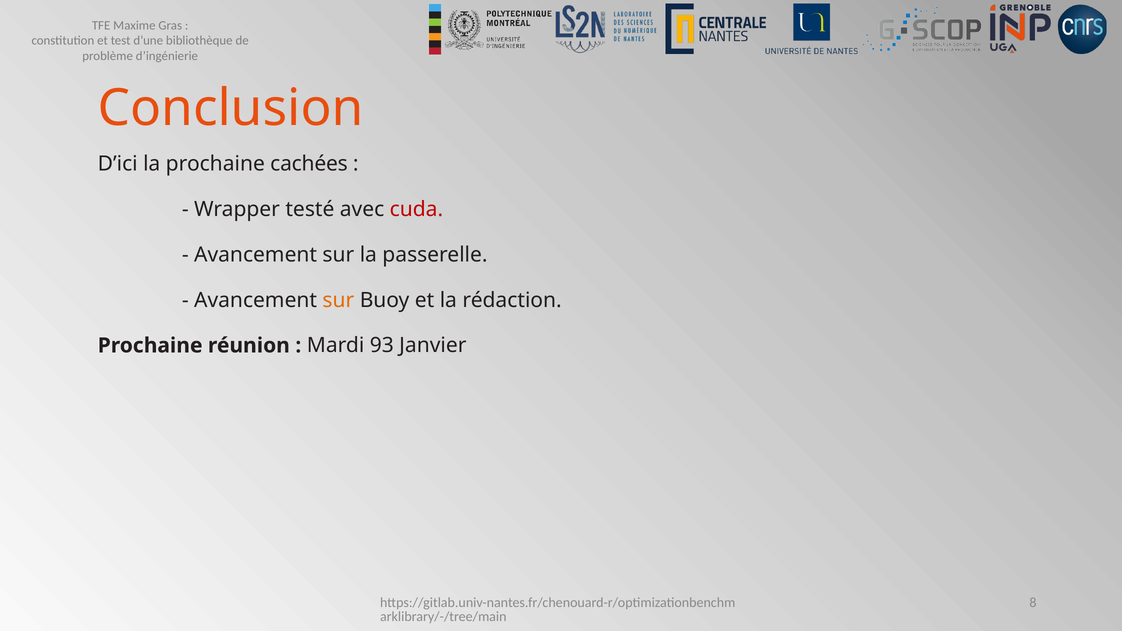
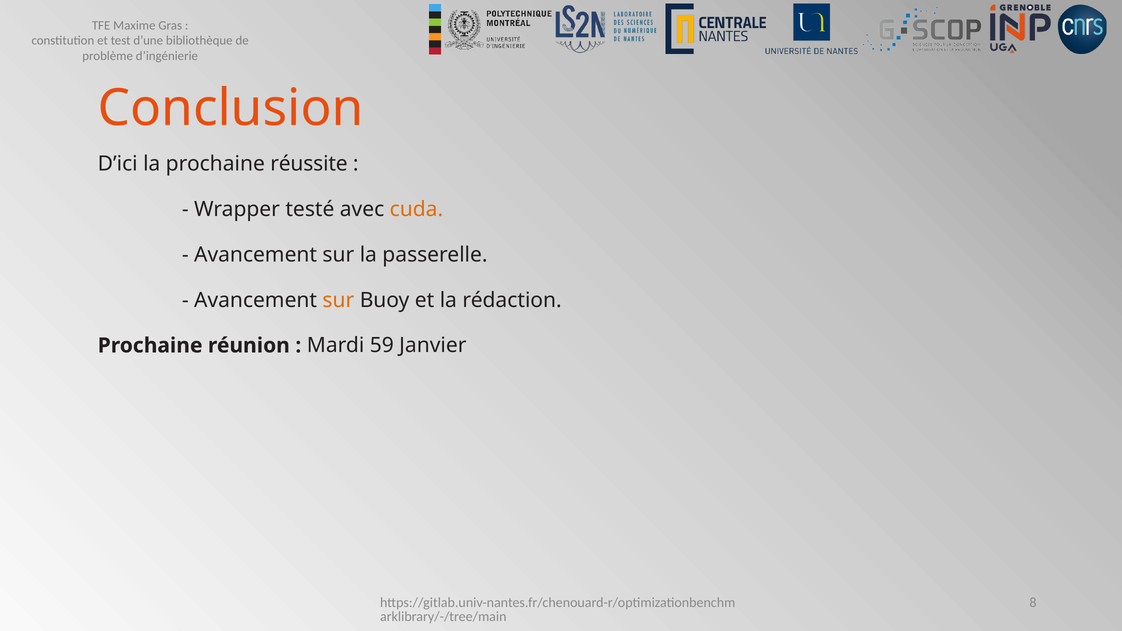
cachées: cachées -> réussite (309, 164)
cuda colour: red -> orange (416, 209)
93: 93 -> 59 (382, 346)
